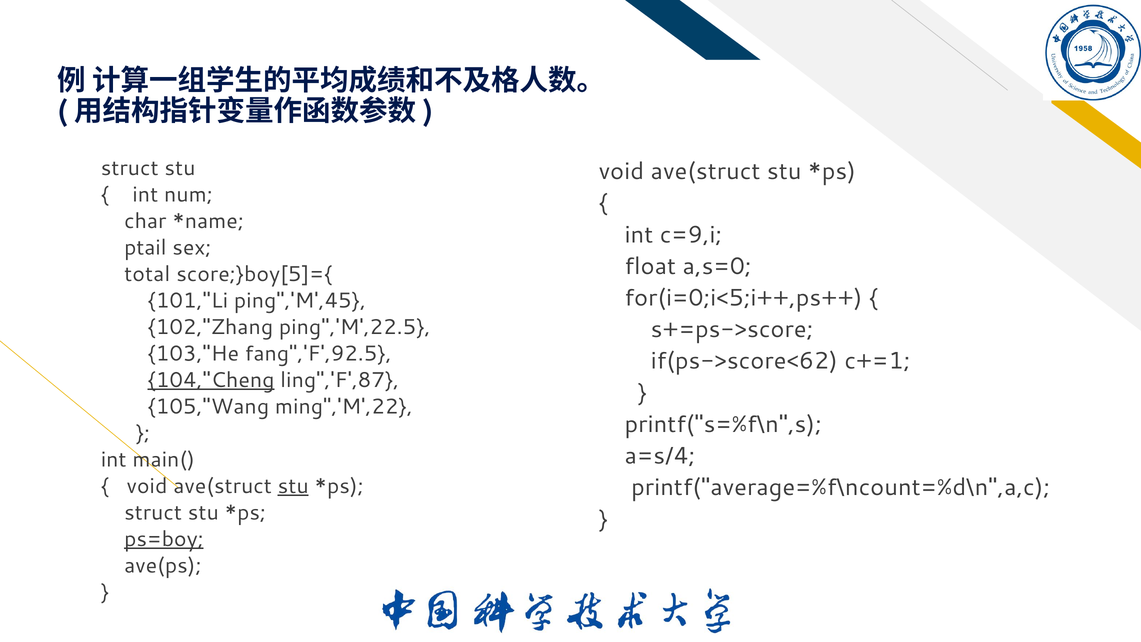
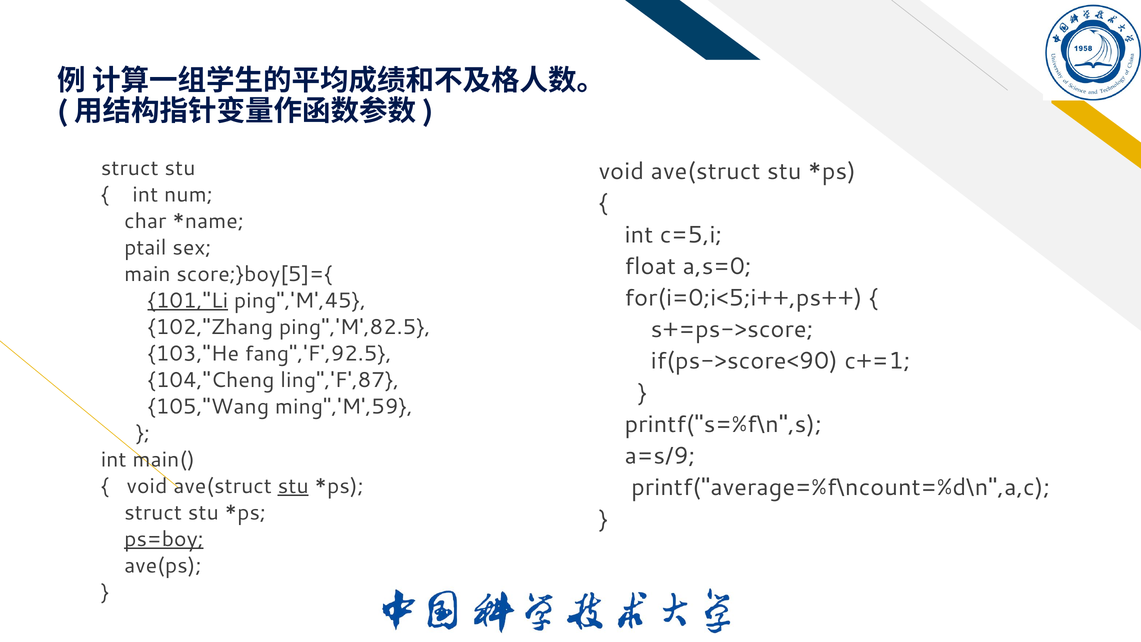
c=9,i: c=9,i -> c=5,i (691, 235)
total: total -> main (147, 274)
101,"Li underline: none -> present (188, 301)
ping",'M',22.5: ping",'M',22.5 -> ping",'M',82.5 (355, 327)
if(ps->score<62: if(ps->score<62 -> if(ps->score<90 (744, 361)
104,"Cheng underline: present -> none (211, 380)
ming",'M',22: ming",'M',22 -> ming",'M',59 (344, 406)
a=s/4: a=s/4 -> a=s/9 (660, 456)
